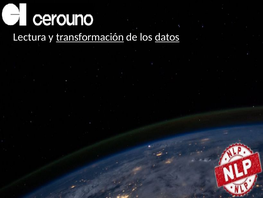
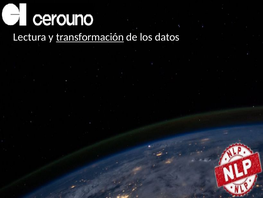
datos underline: present -> none (167, 37)
